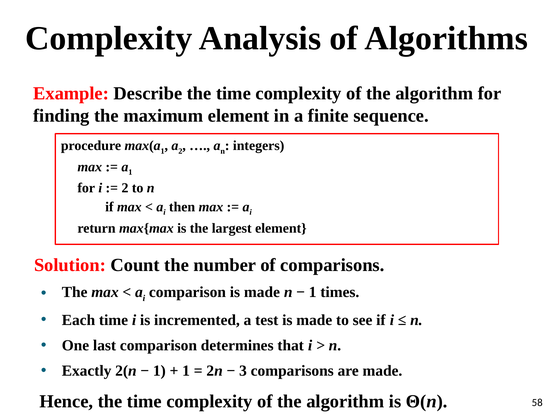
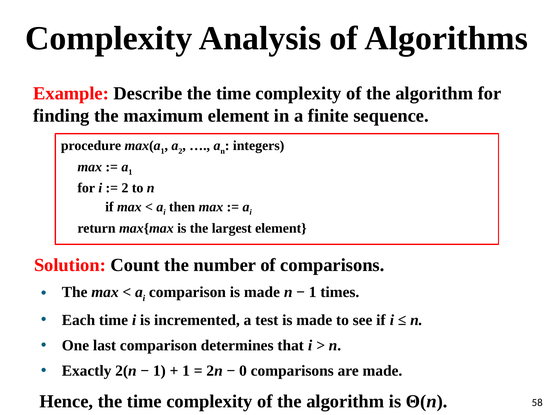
3: 3 -> 0 (243, 371)
